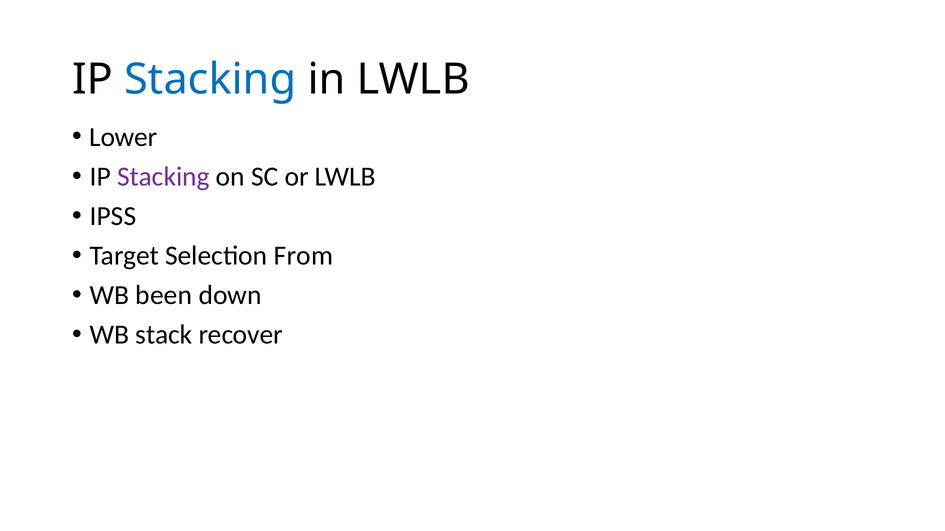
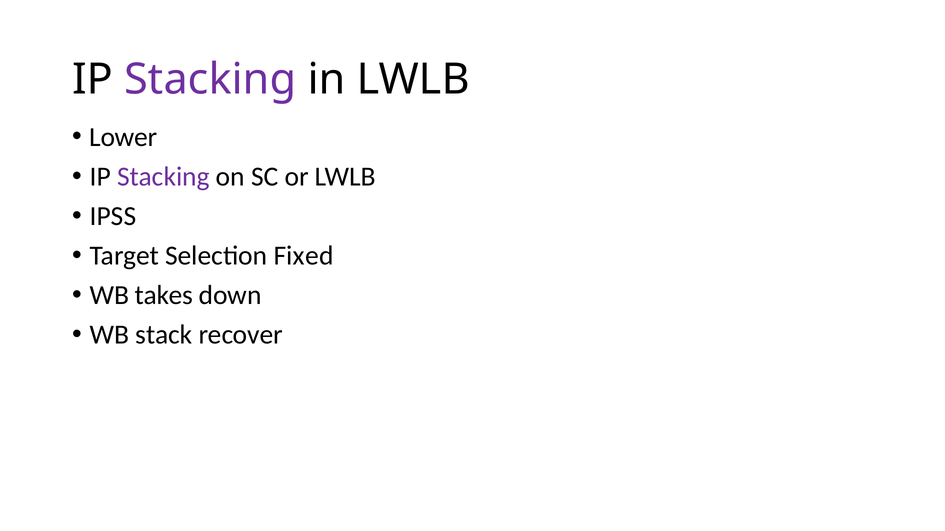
Stacking colour: blue -> purple (210, 79)
From: From -> Fixed (304, 256)
been: been -> takes (164, 296)
